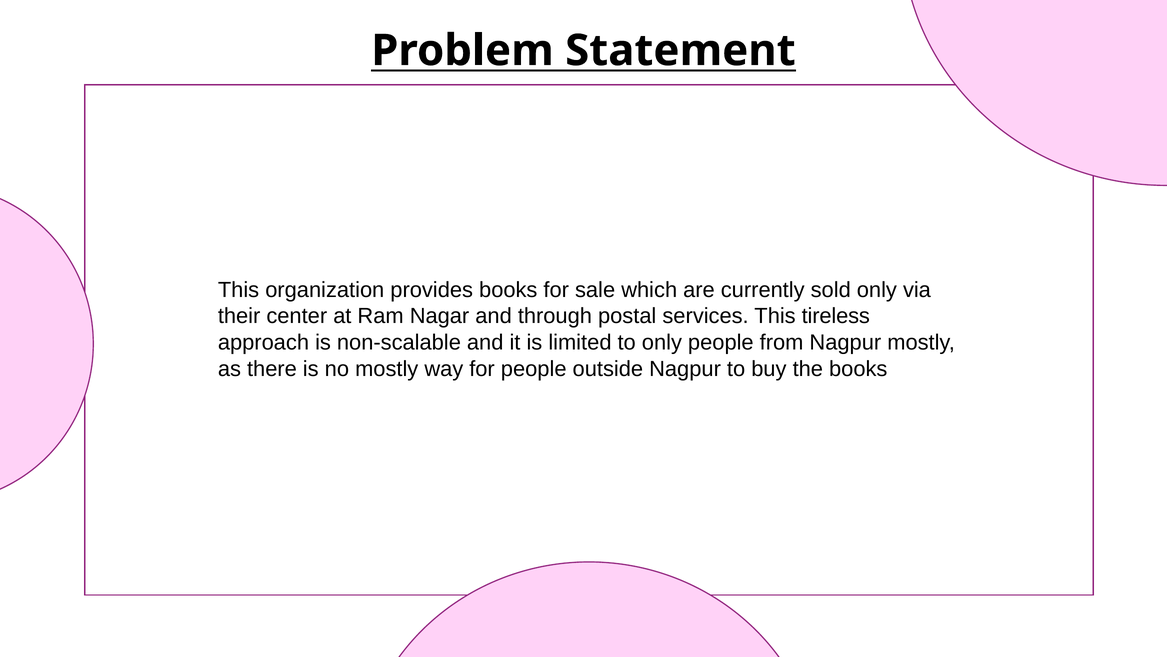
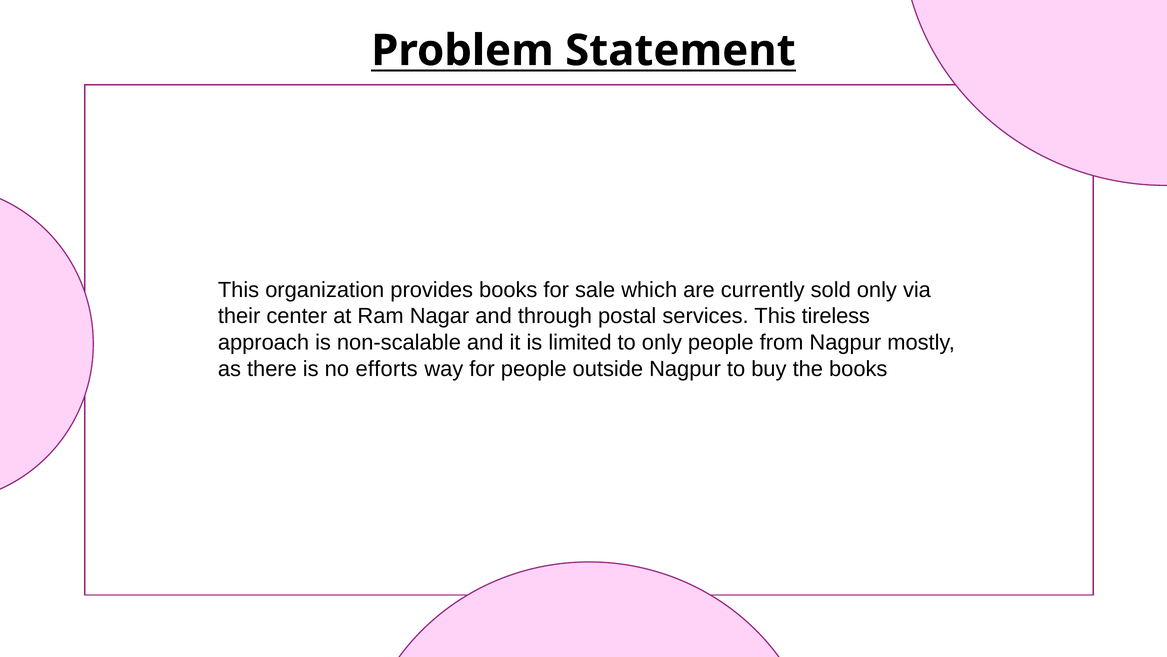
no mostly: mostly -> efforts (387, 368)
